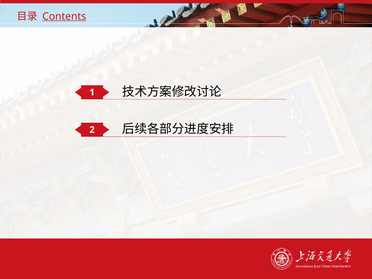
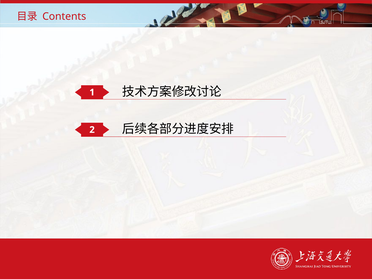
Contents underline: present -> none (64, 16)
